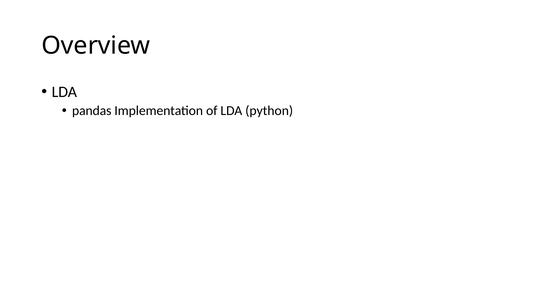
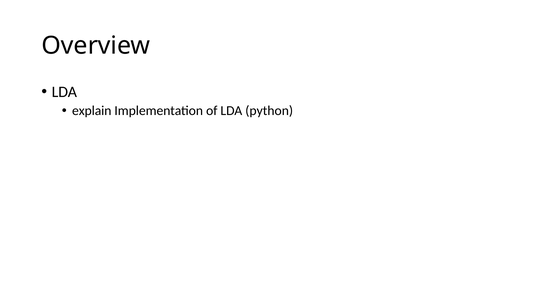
pandas: pandas -> explain (92, 111)
